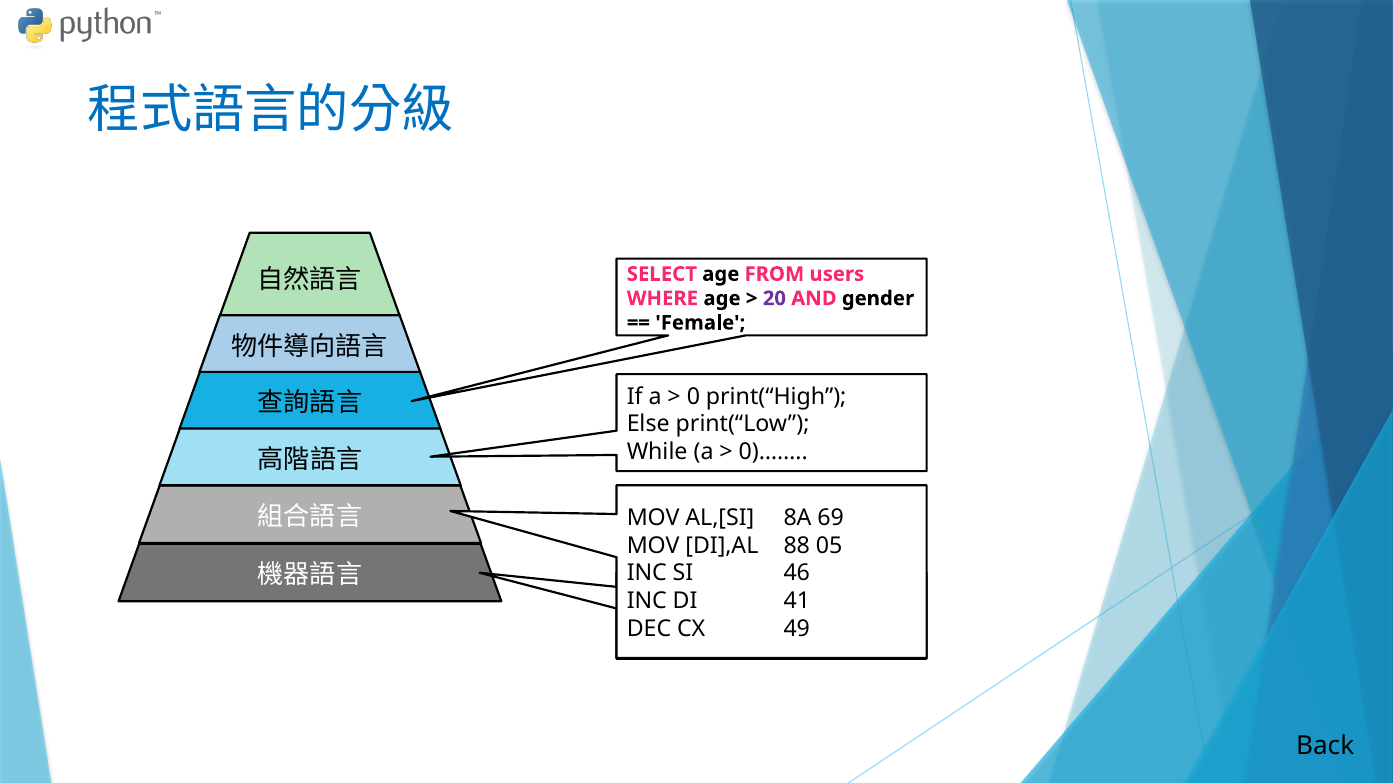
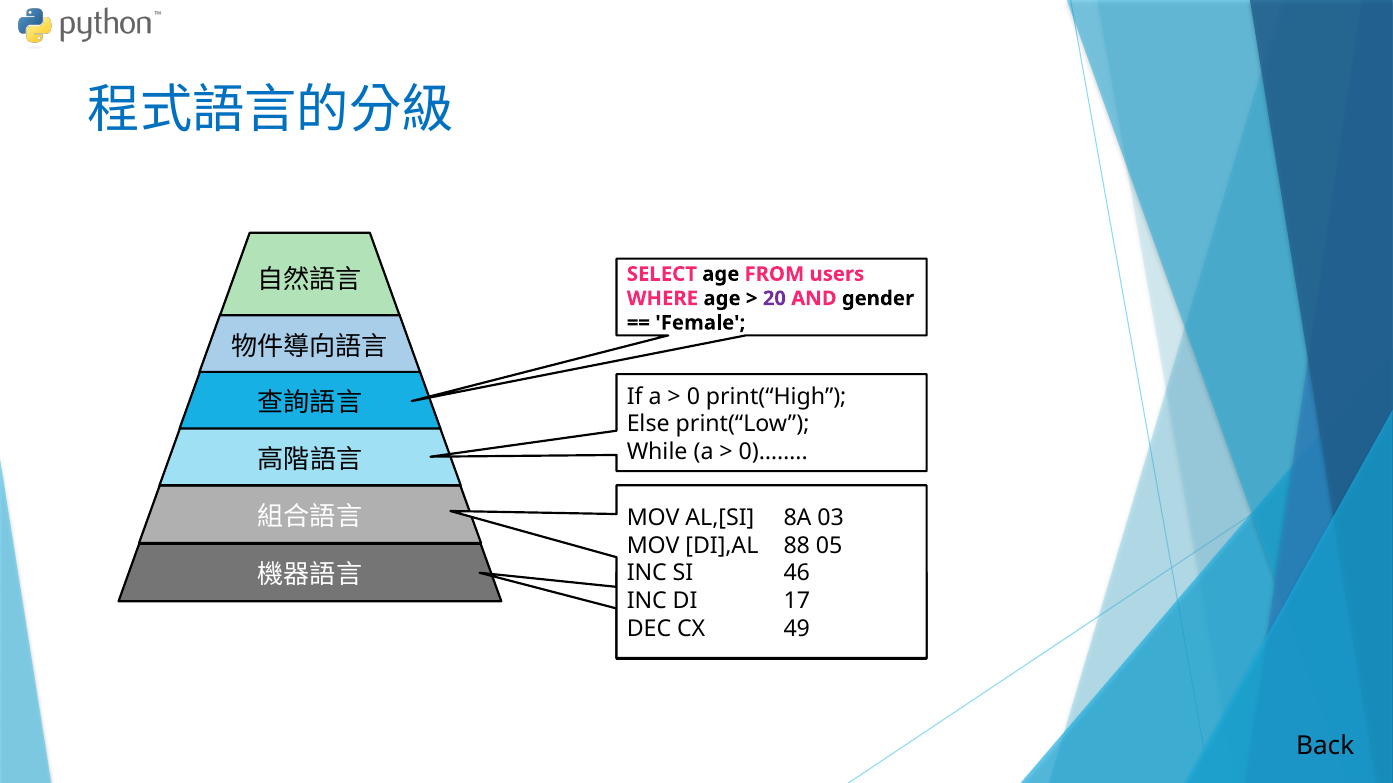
69: 69 -> 03 (831, 518)
41: 41 -> 17 (797, 601)
